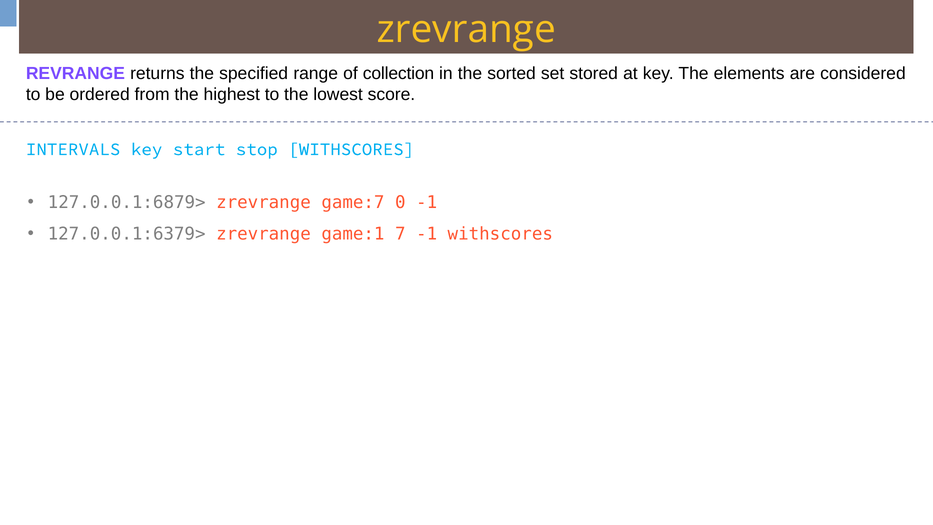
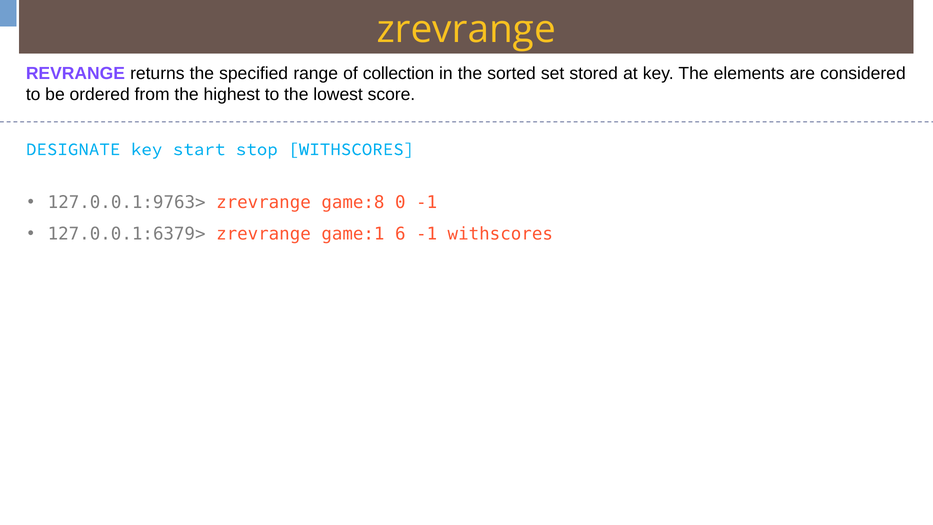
INTERVALS: INTERVALS -> DESIGNATE (73, 149)
127.0.0.1:6879>: 127.0.0.1:6879> -> 127.0.0.1:9763> (127, 202)
game:7: game:7 -> game:8 (353, 202)
7: 7 -> 6 (400, 234)
